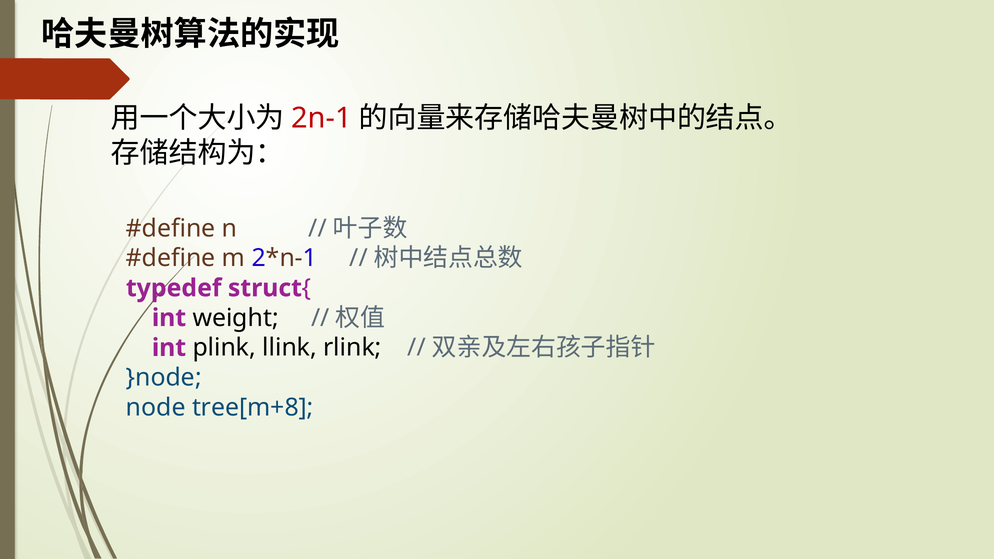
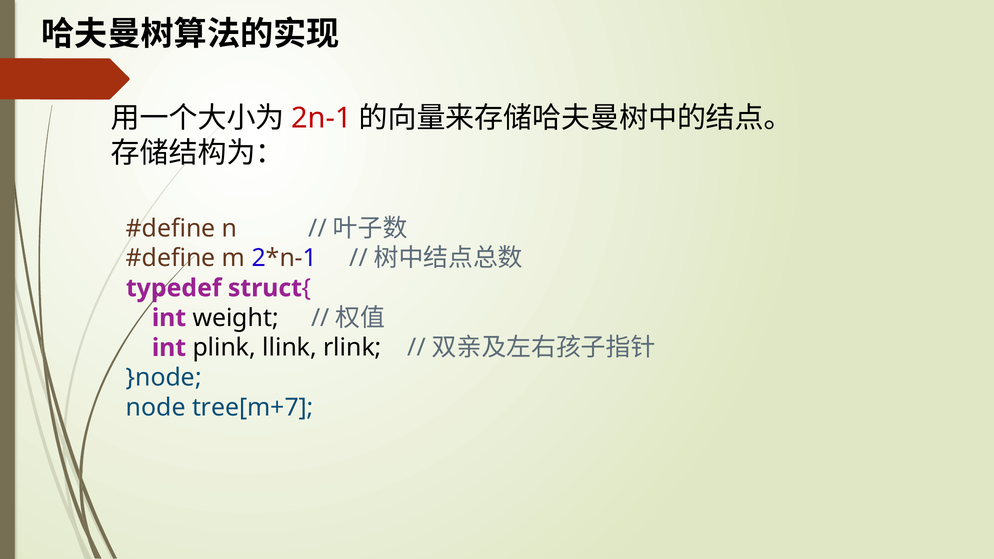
tree[m+8: tree[m+8 -> tree[m+7 (253, 407)
